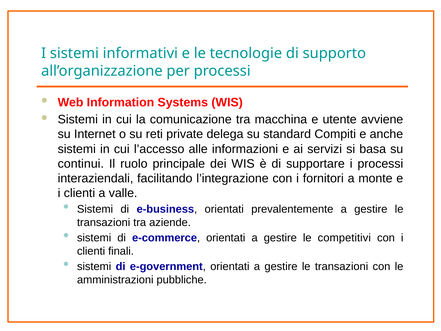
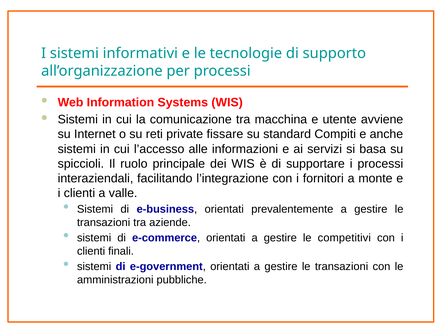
delega: delega -> fissare (225, 134)
continui: continui -> spiccioli (81, 164)
